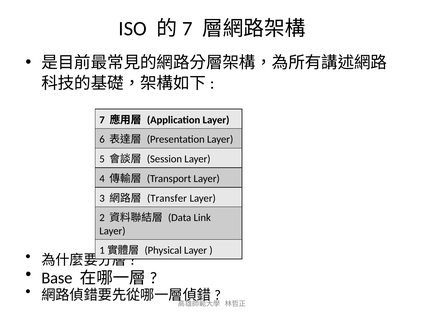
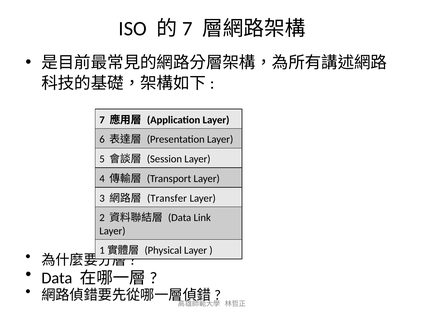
Base: Base -> Data (57, 278)
